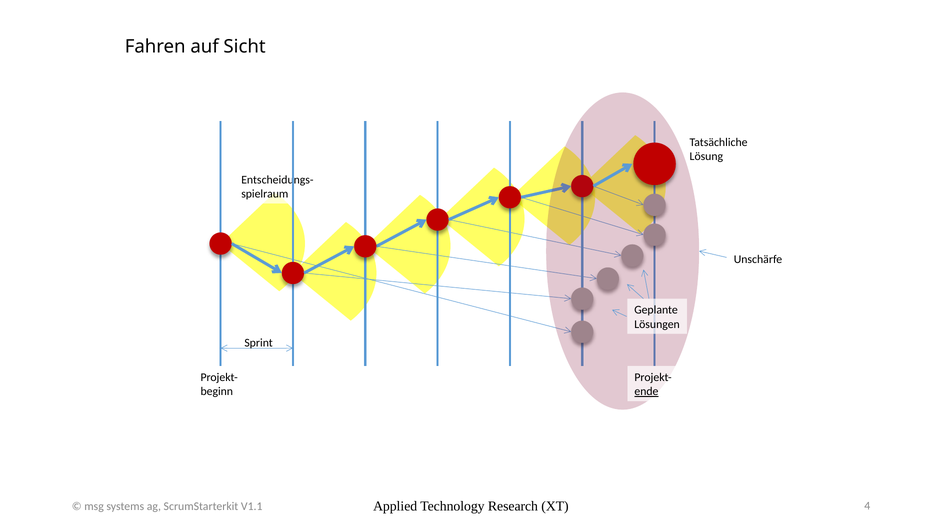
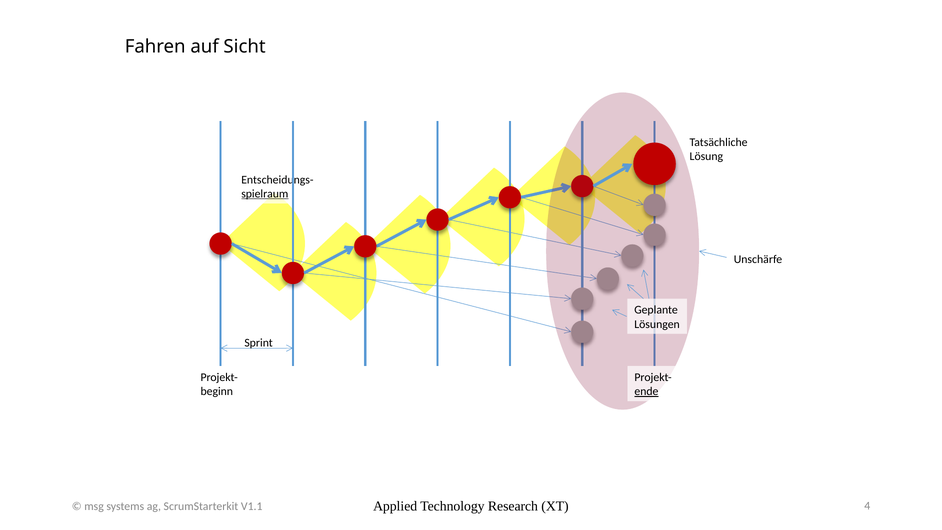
spielraum underline: none -> present (265, 194)
